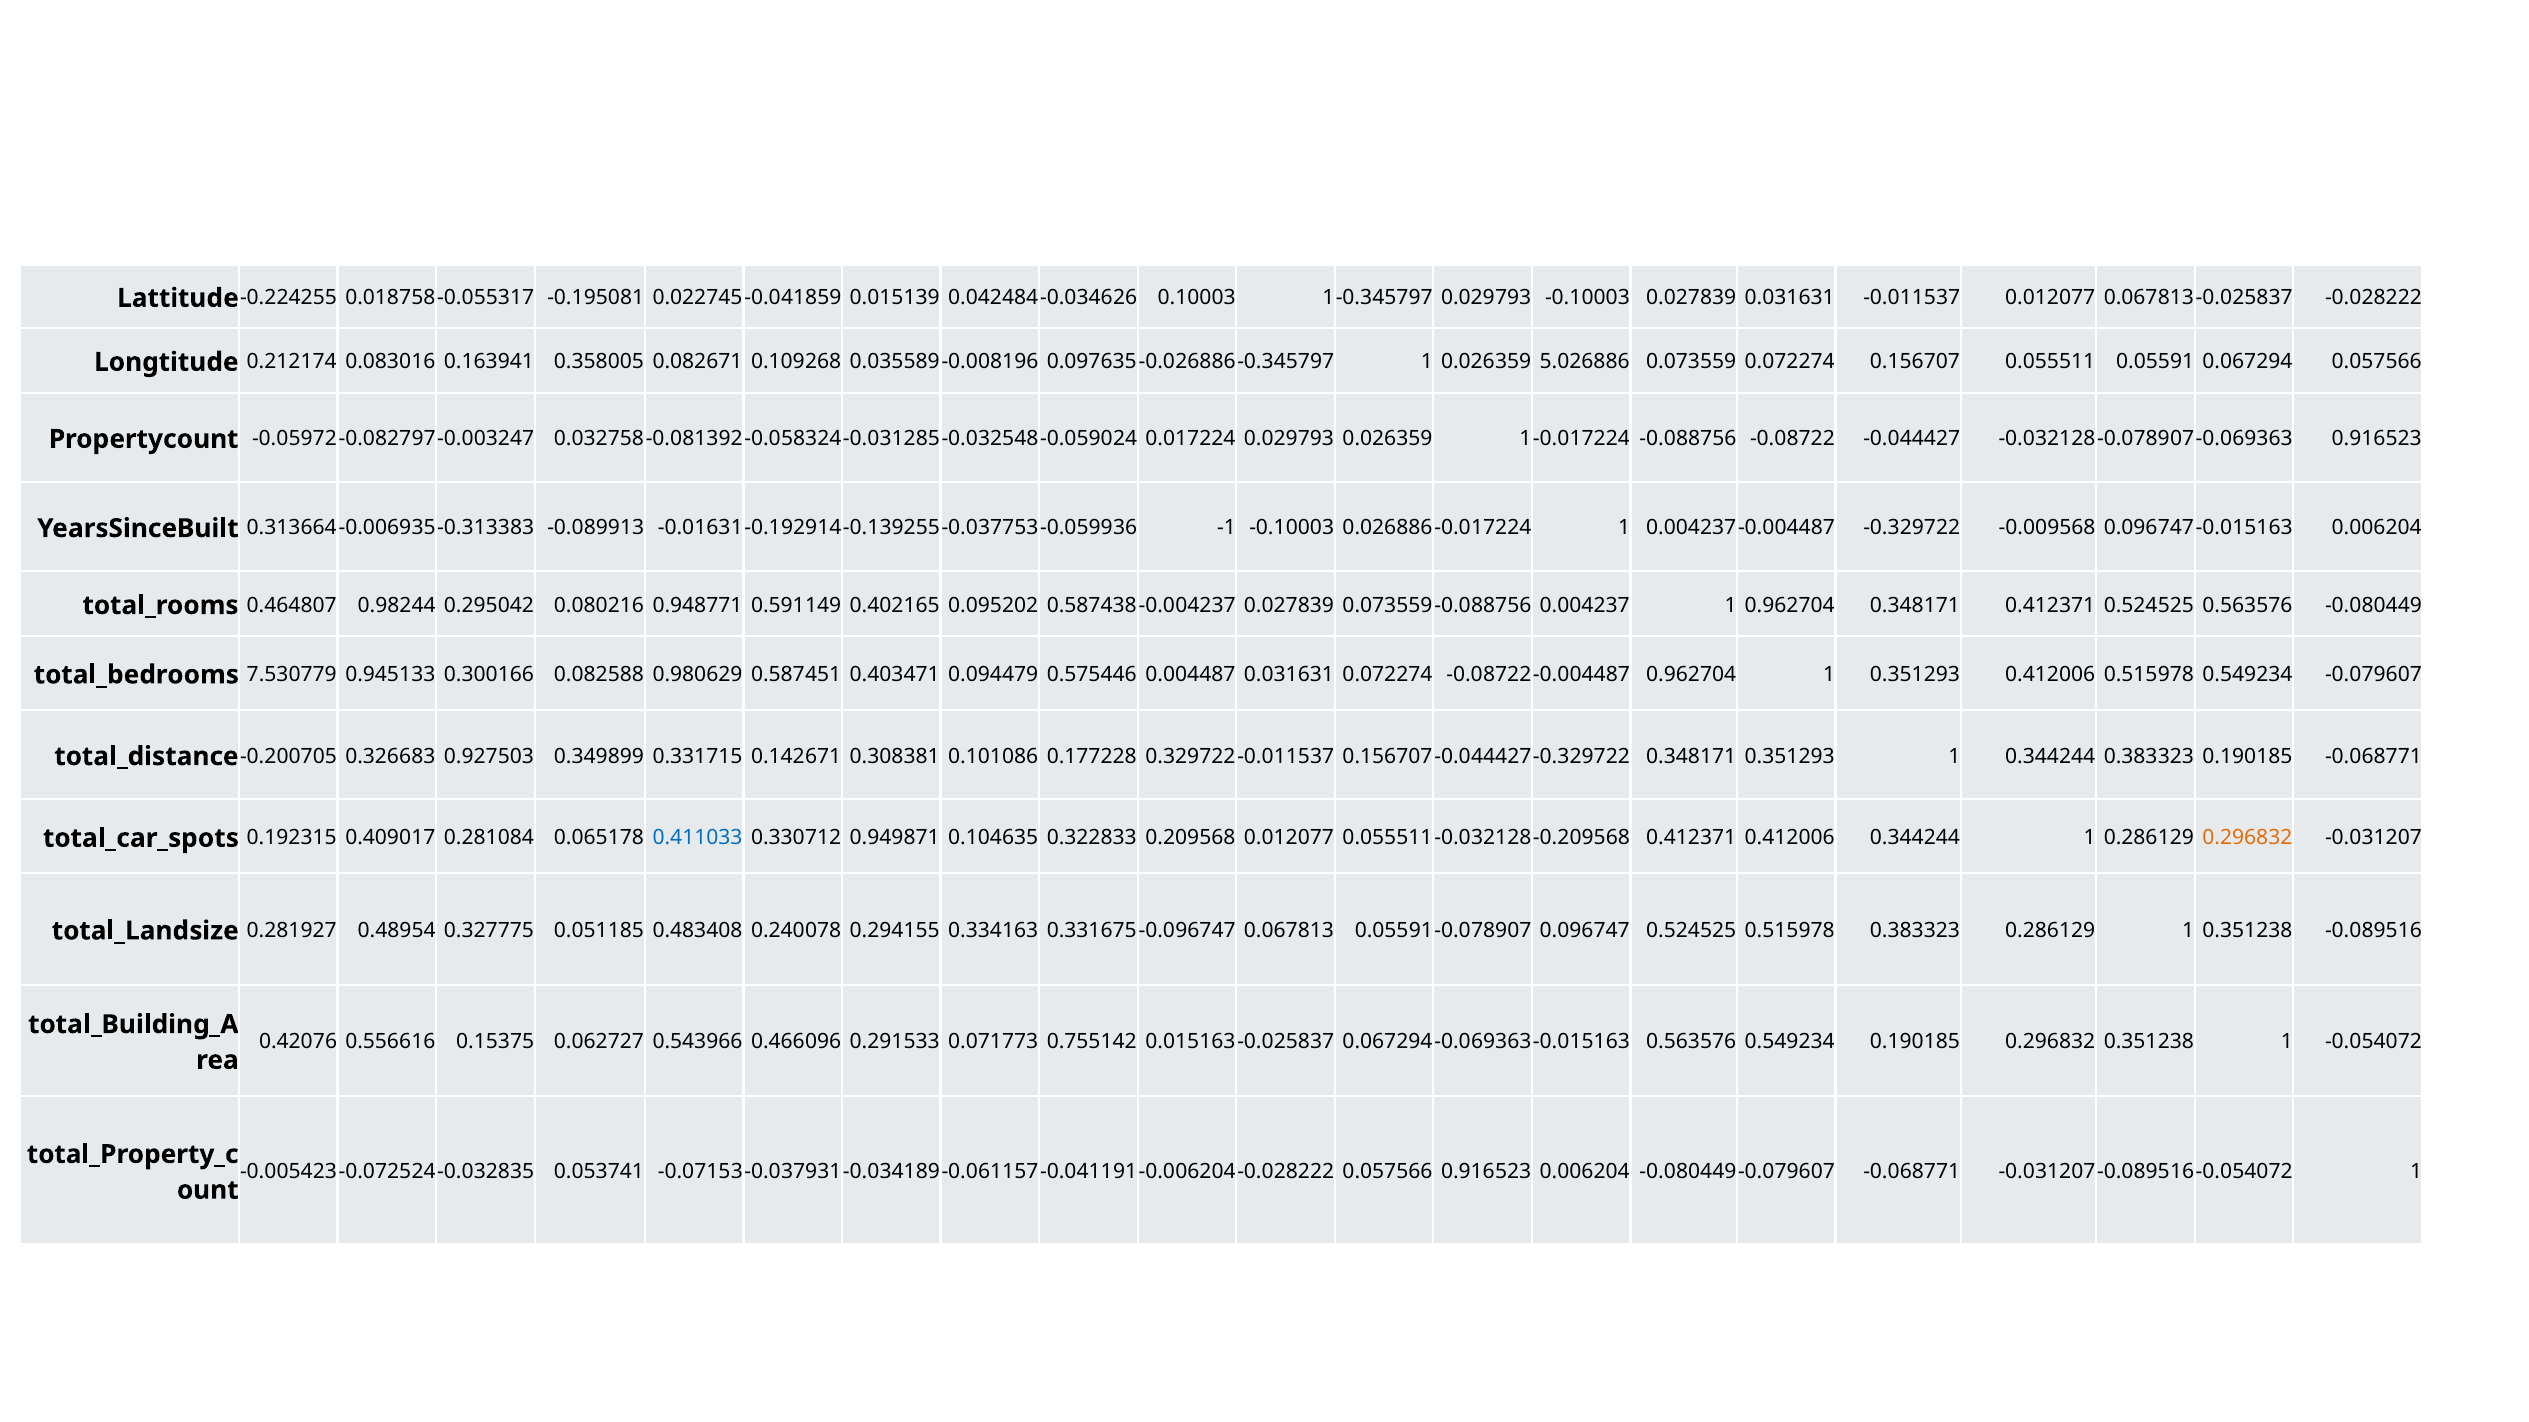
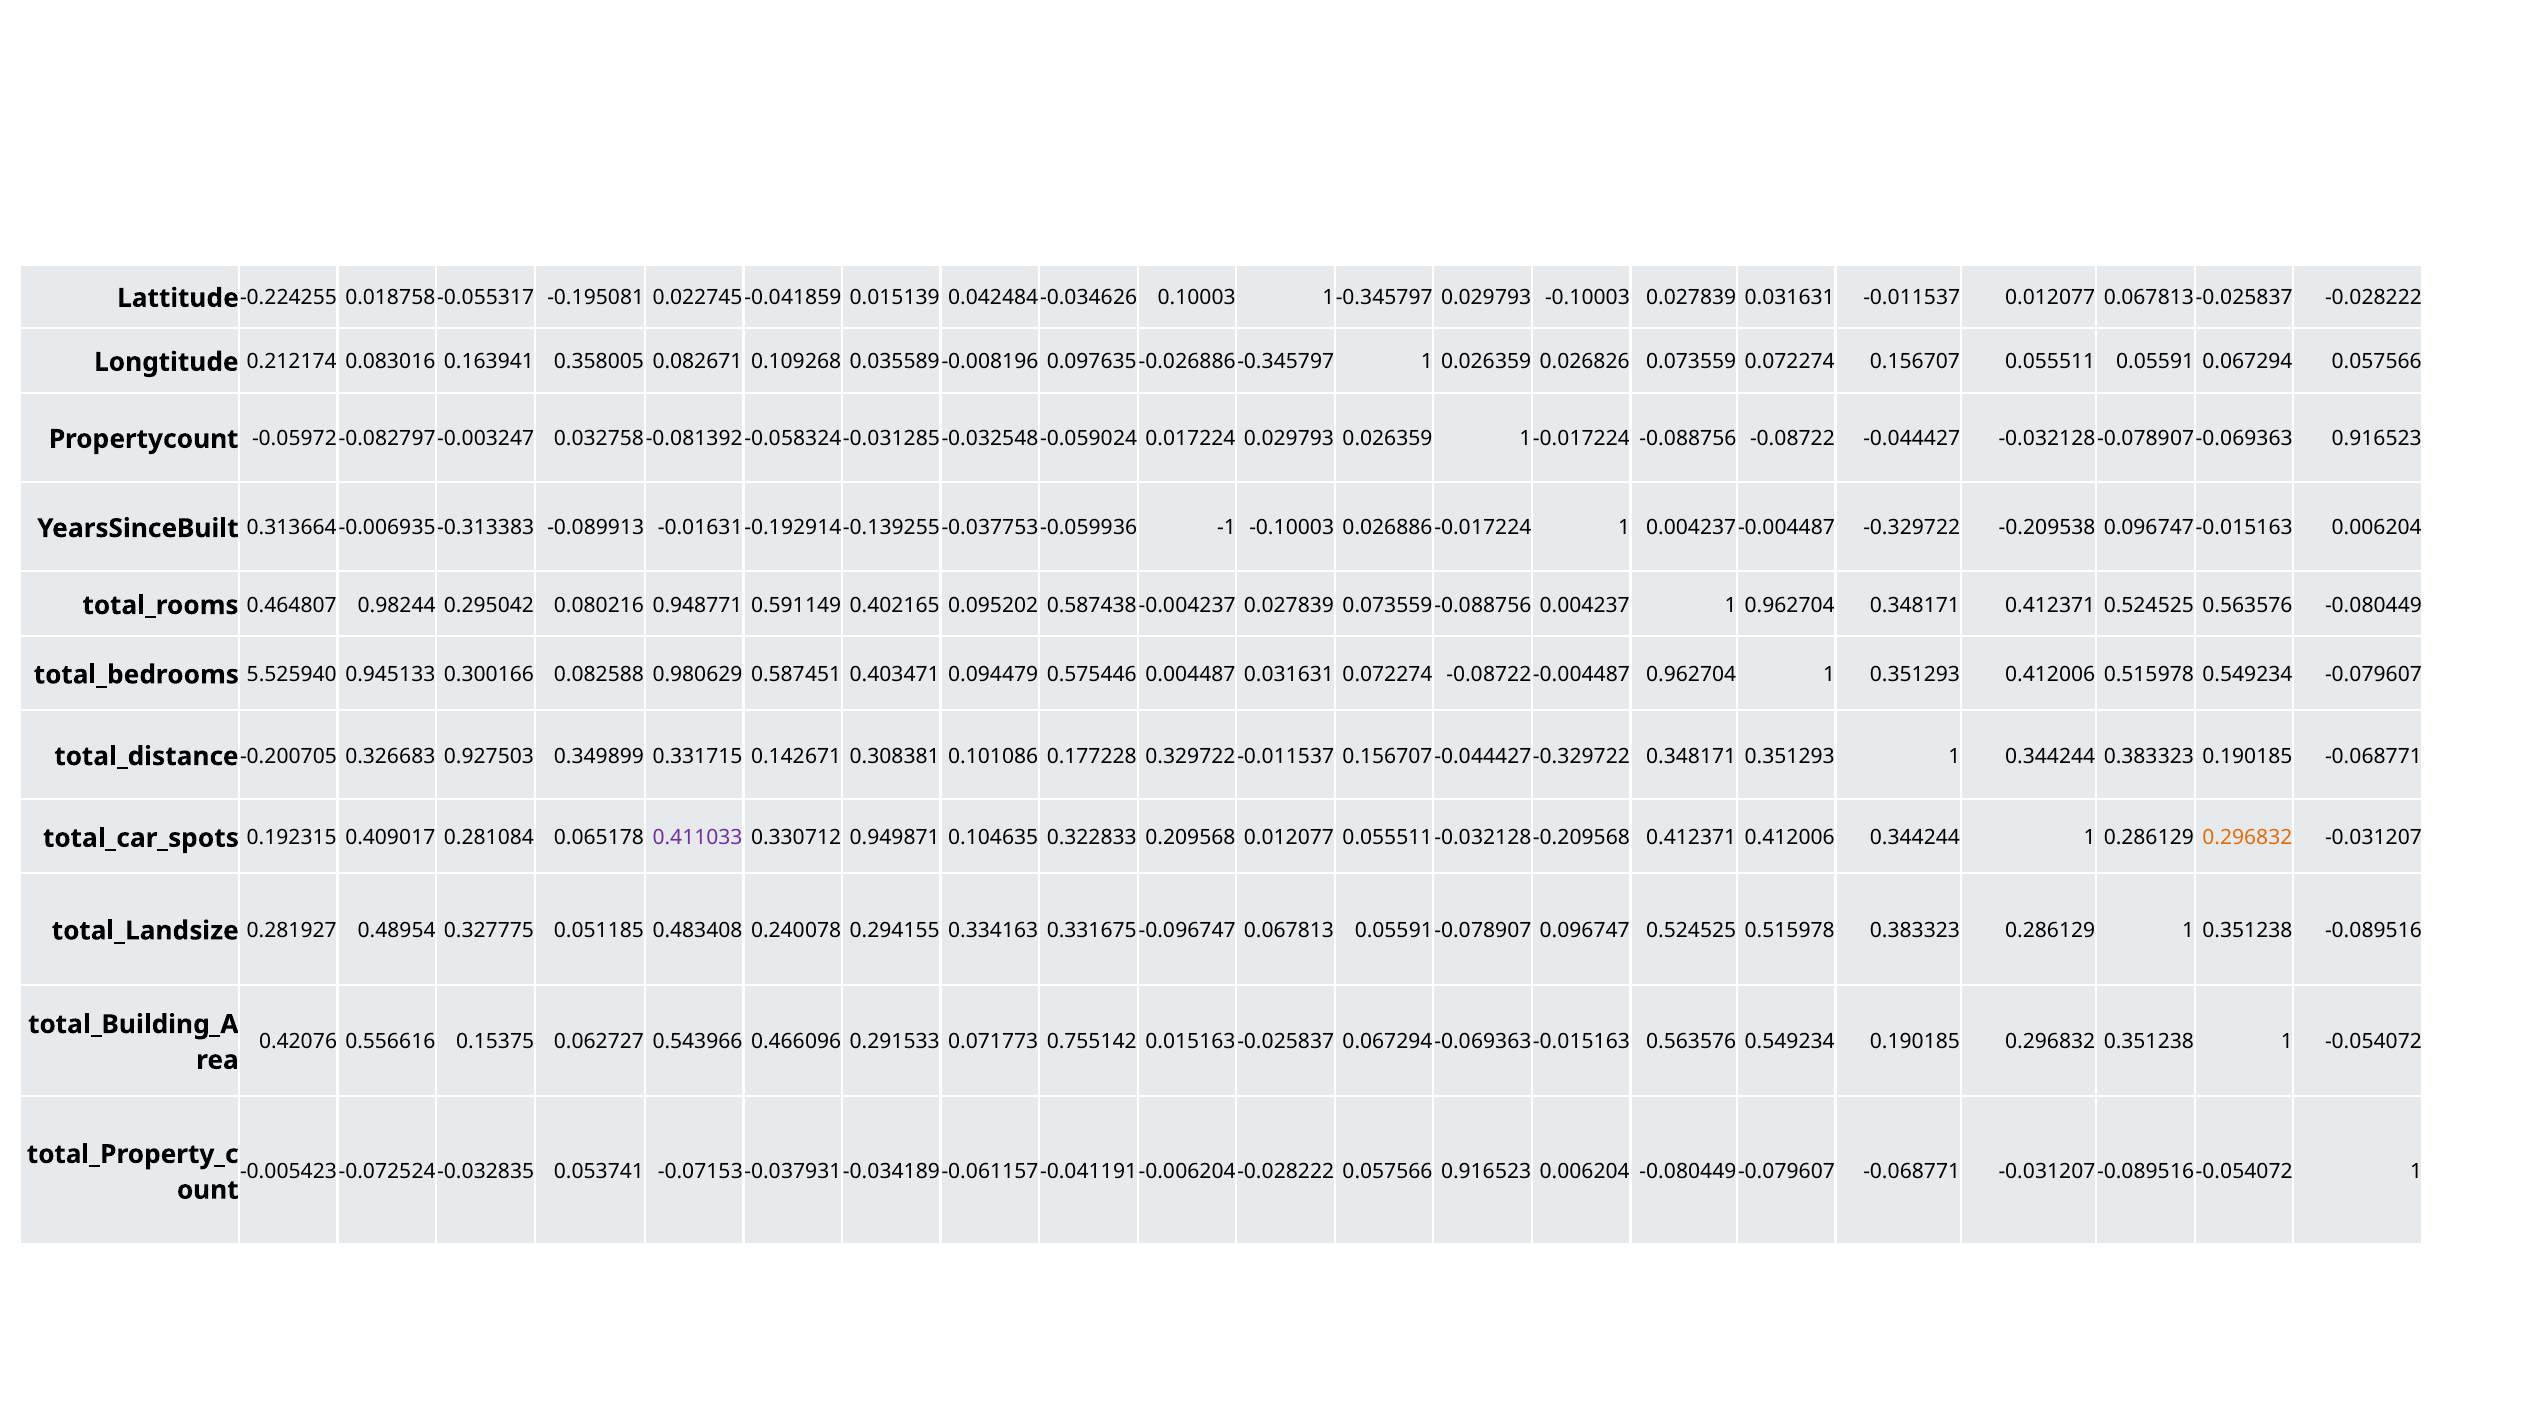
5.026886: 5.026886 -> 0.026826 (1585, 362)
-0.009568: -0.009568 -> -0.209538 (2047, 528)
7.530779: 7.530779 -> 5.525940 (292, 675)
0.411033 colour: blue -> purple (698, 838)
